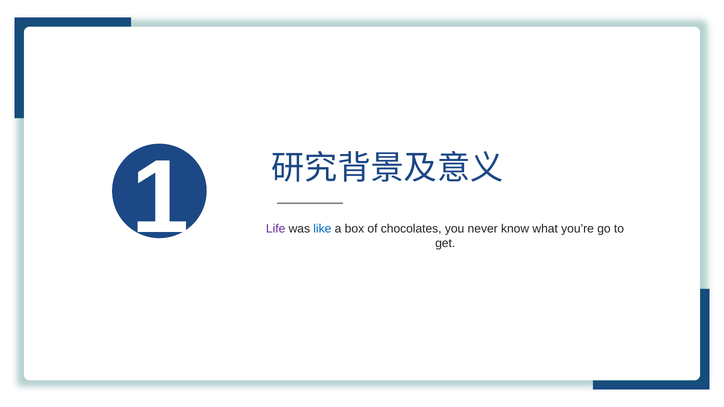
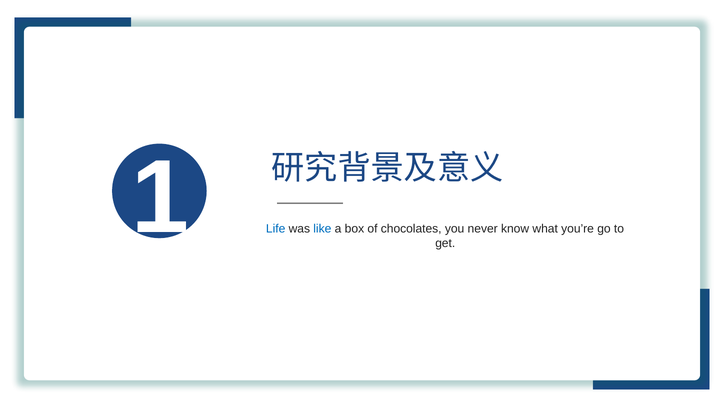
Life colour: purple -> blue (276, 229)
